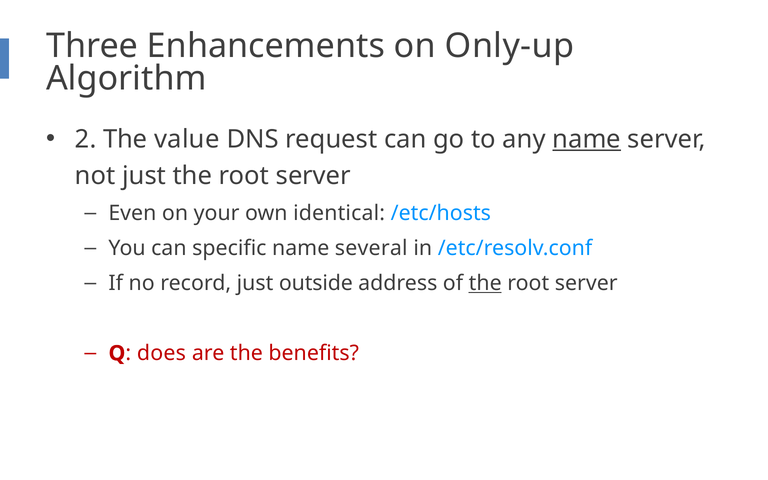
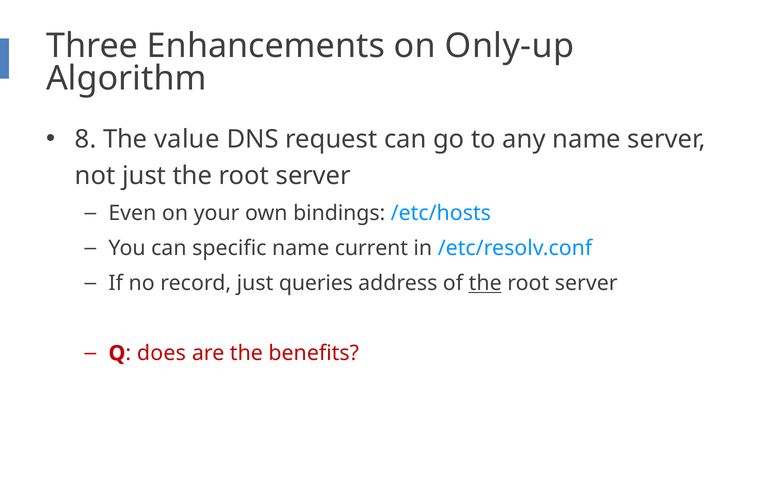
2: 2 -> 8 (86, 139)
name underline: present -> none (587, 139)
identical: identical -> bindings (339, 213)
several: several -> current (371, 248)
outside: outside -> queries (316, 283)
